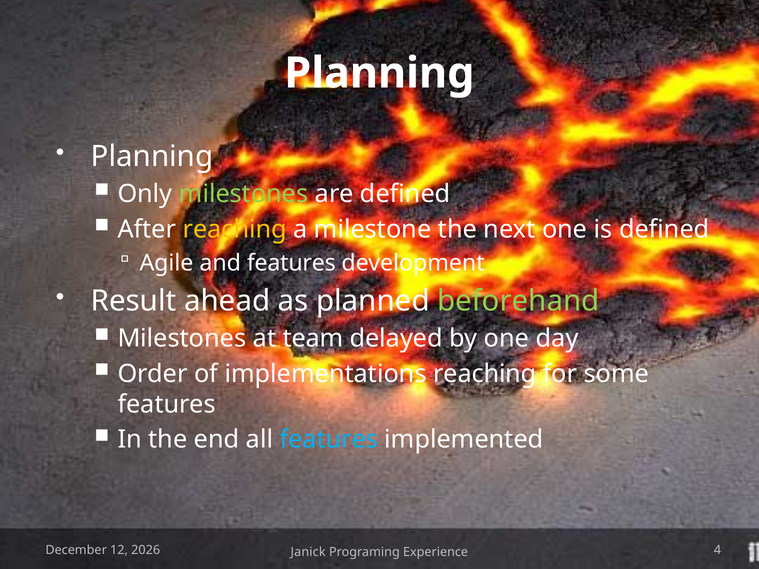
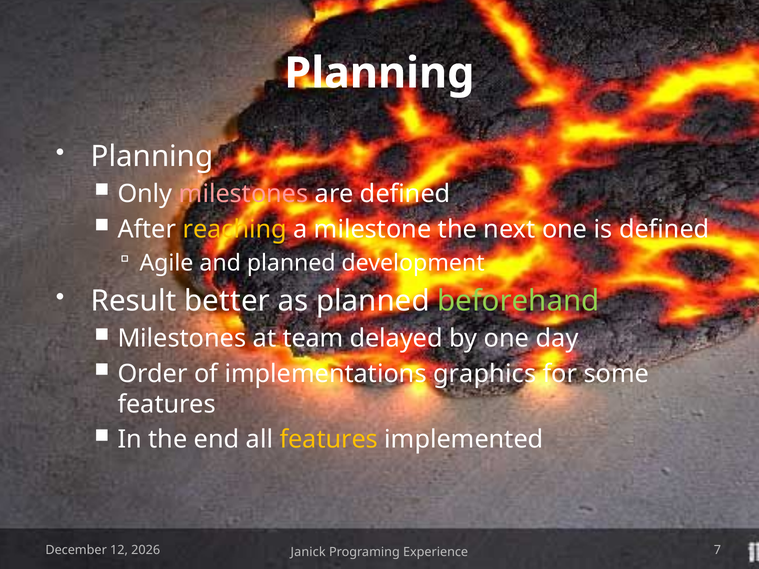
milestones colour: light green -> pink (244, 194)
and features: features -> planned (291, 263)
ahead: ahead -> better (227, 301)
implementations reaching: reaching -> graphics (485, 374)
features colour: light blue -> yellow (329, 440)
4: 4 -> 7 (717, 550)
